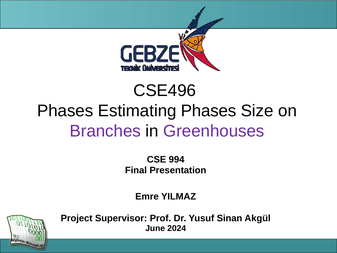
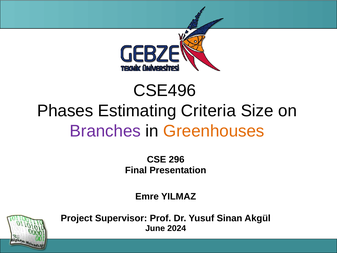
Estimating Phases: Phases -> Criteria (208, 111)
Greenhouses colour: purple -> orange (214, 131)
994: 994 -> 296 (177, 159)
